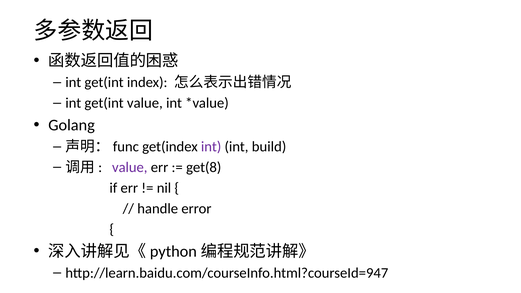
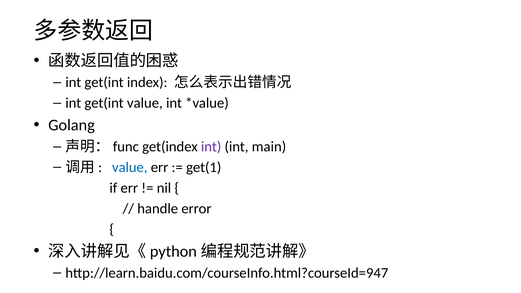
build: build -> main (269, 147)
value colour: purple -> blue (130, 167)
get(8: get(8 -> get(1 (204, 167)
